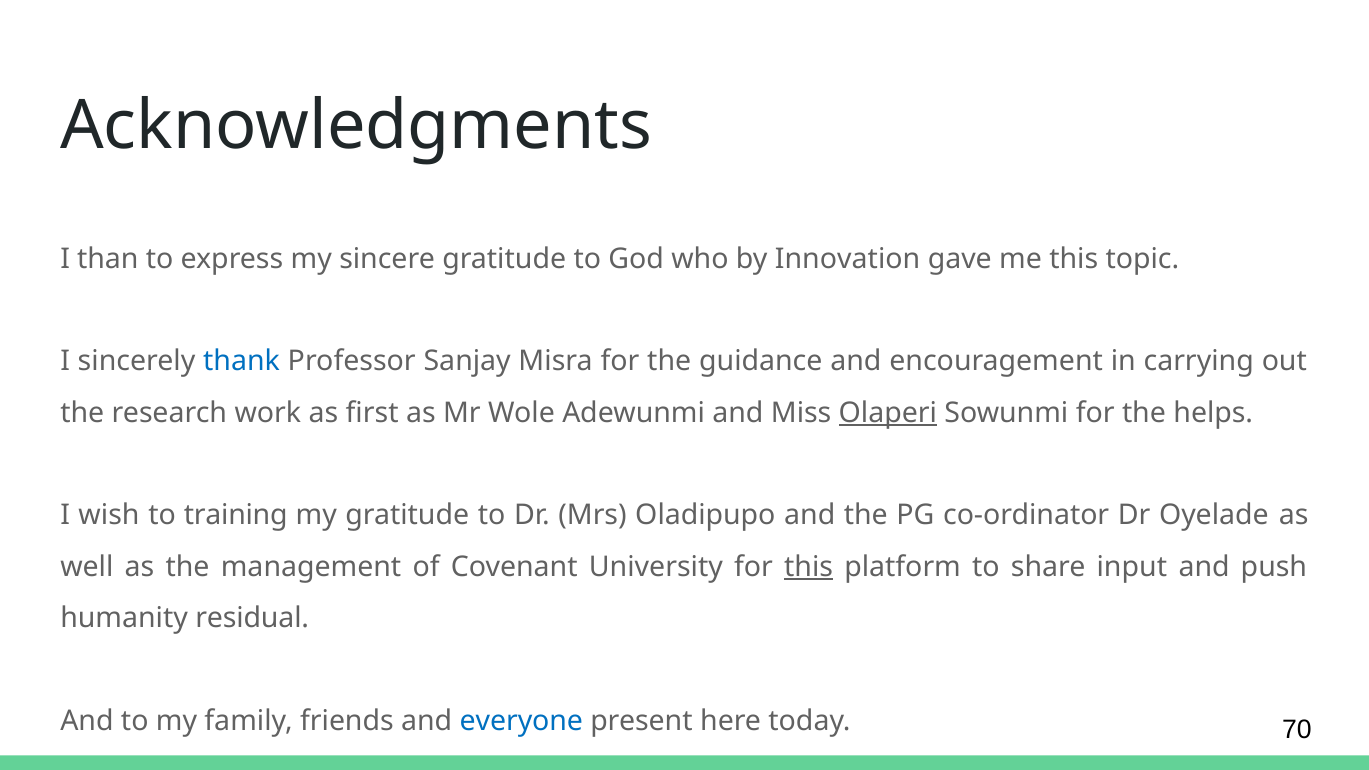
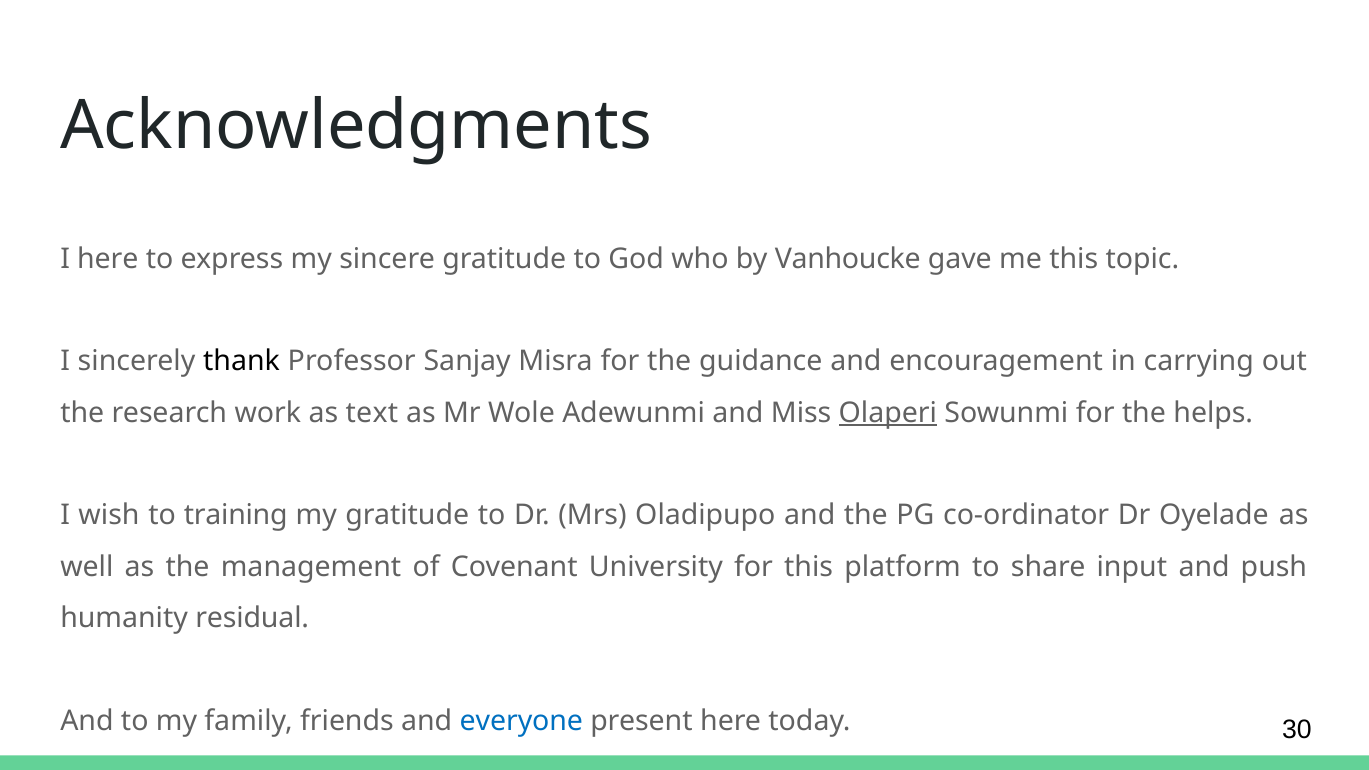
I than: than -> here (108, 259)
Innovation: Innovation -> Vanhoucke (848, 259)
thank colour: blue -> black (242, 362)
first: first -> text (372, 413)
this underline: present -> none (809, 567)
70: 70 -> 30 (1297, 729)
